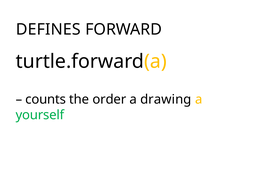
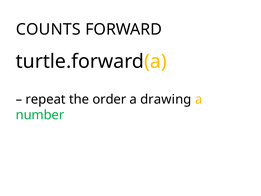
DEFINES: DEFINES -> COUNTS (48, 29)
counts: counts -> repeat (46, 99)
yourself: yourself -> number (40, 115)
